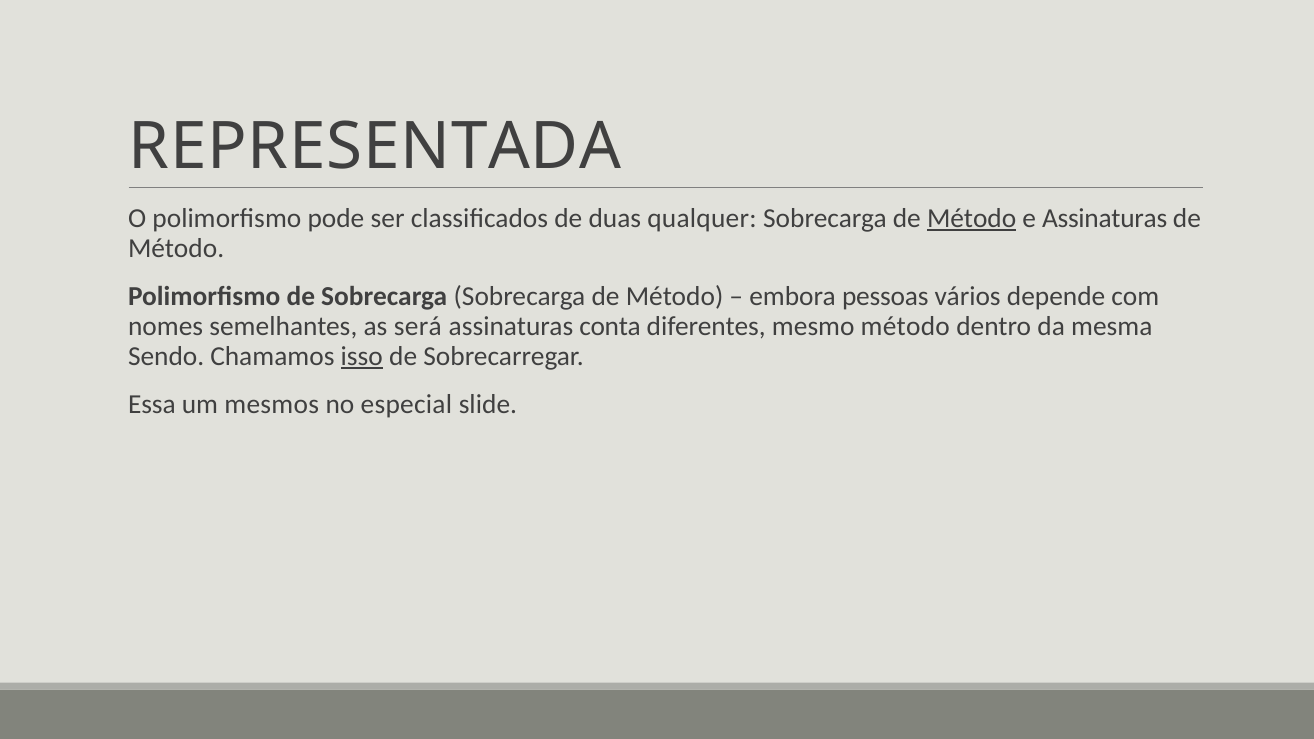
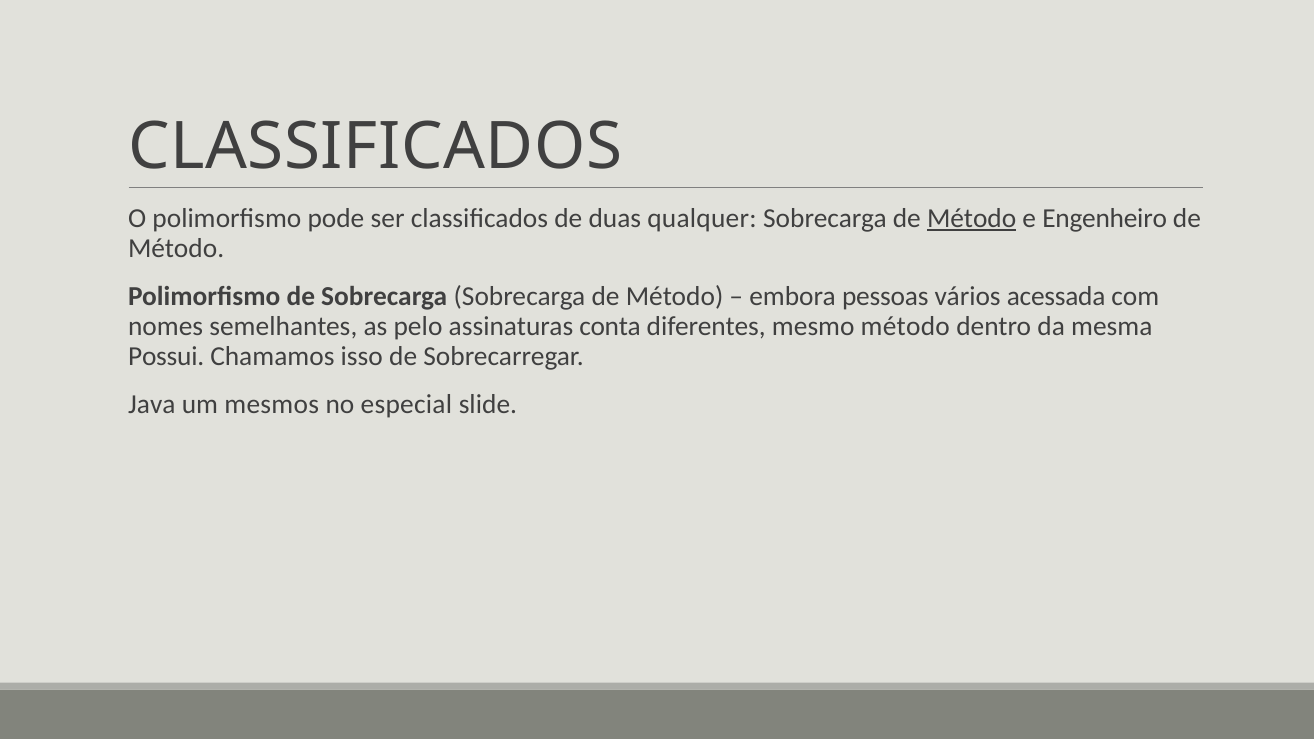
REPRESENTADA: REPRESENTADA -> CLASSIFICADOS (375, 147)
e Assinaturas: Assinaturas -> Engenheiro (1105, 218)
depende: depende -> acessada (1056, 297)
será: será -> pelo (418, 326)
Sendo: Sendo -> Possui (166, 356)
isso underline: present -> none (362, 356)
Essa: Essa -> Java (152, 405)
